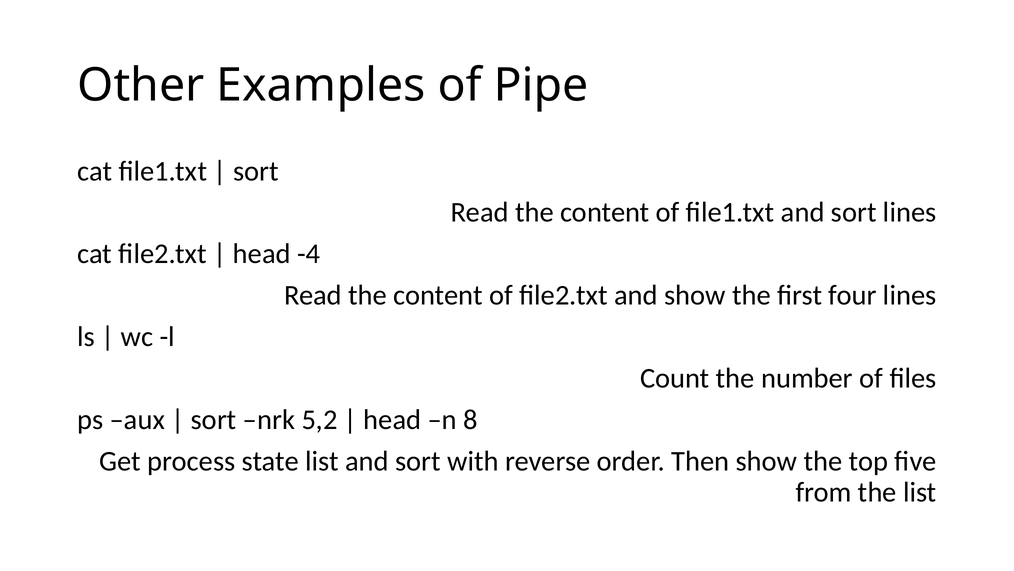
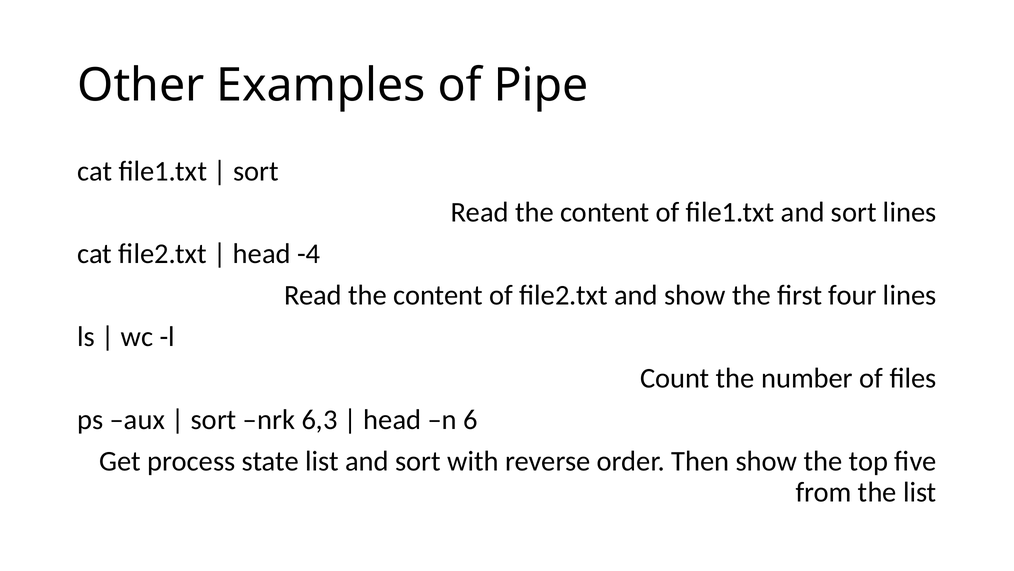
5,2: 5,2 -> 6,3 (320, 419)
8: 8 -> 6 (471, 419)
